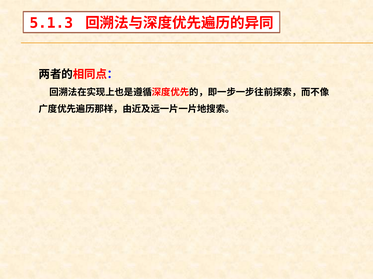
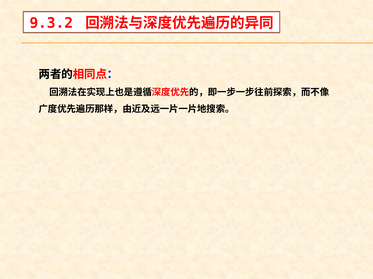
5.1.3: 5.1.3 -> 9.3.2 (51, 23)
